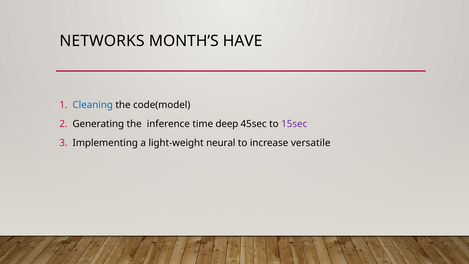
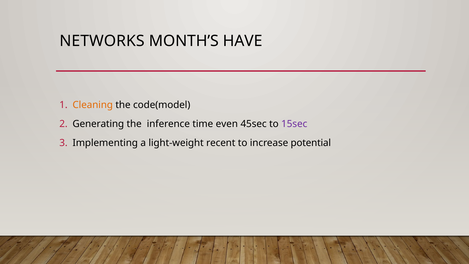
Cleaning colour: blue -> orange (93, 105)
deep: deep -> even (227, 124)
neural: neural -> recent (221, 143)
versatile: versatile -> potential (311, 143)
